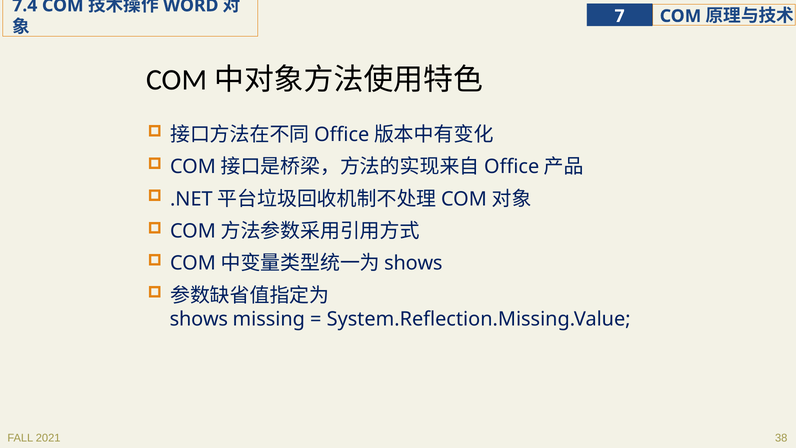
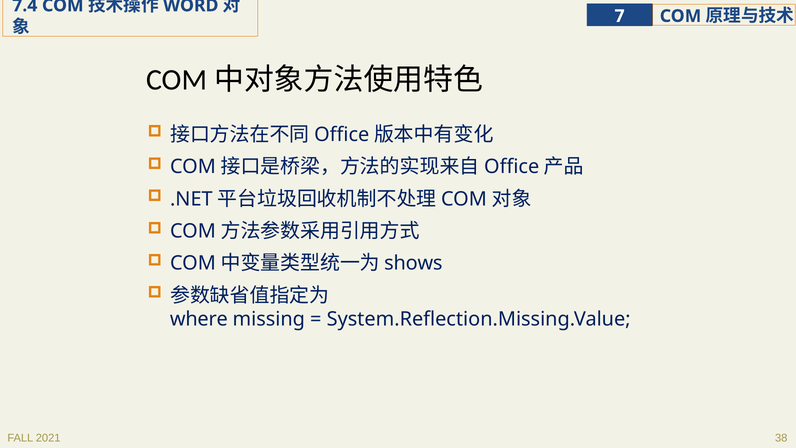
shows: shows -> where (199, 319)
